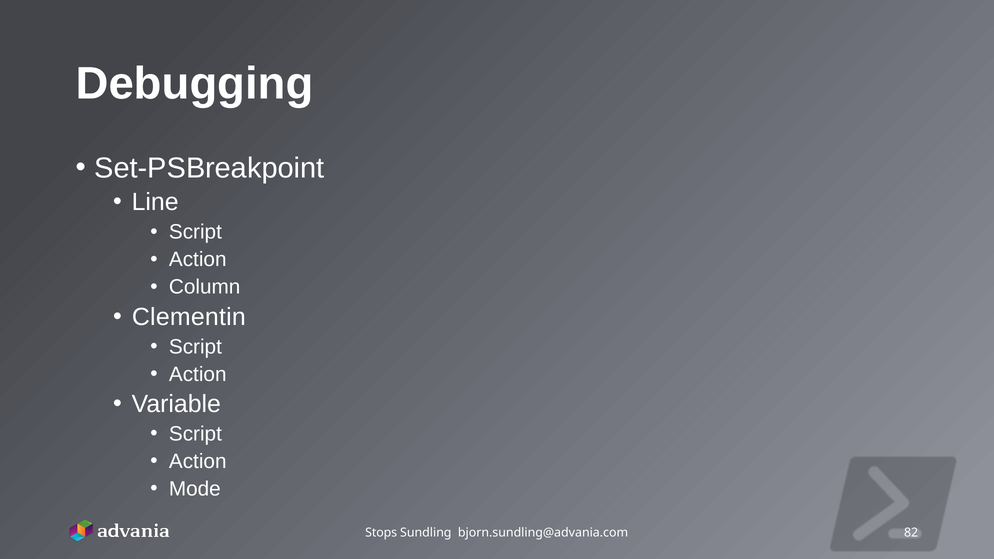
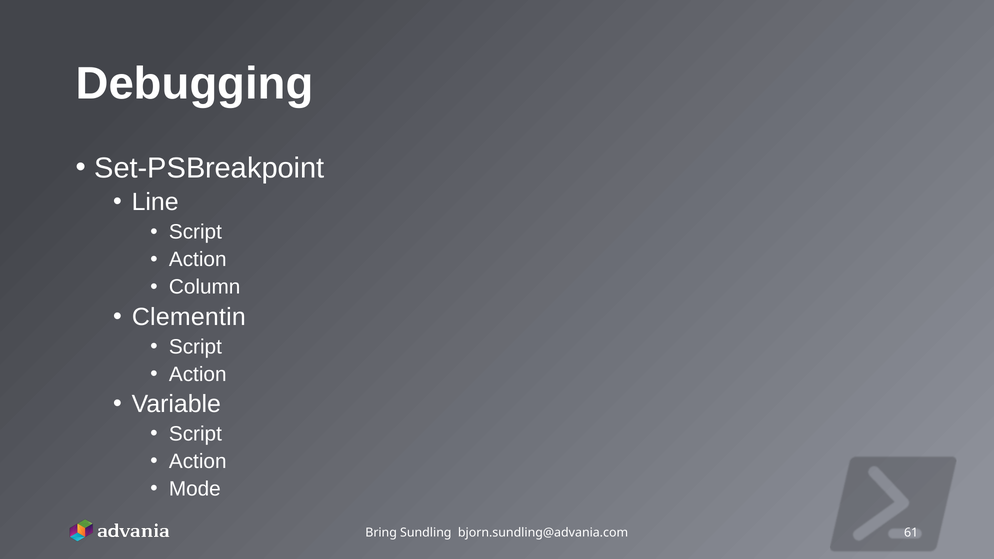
Stops: Stops -> Bring (381, 533)
82: 82 -> 61 (911, 533)
